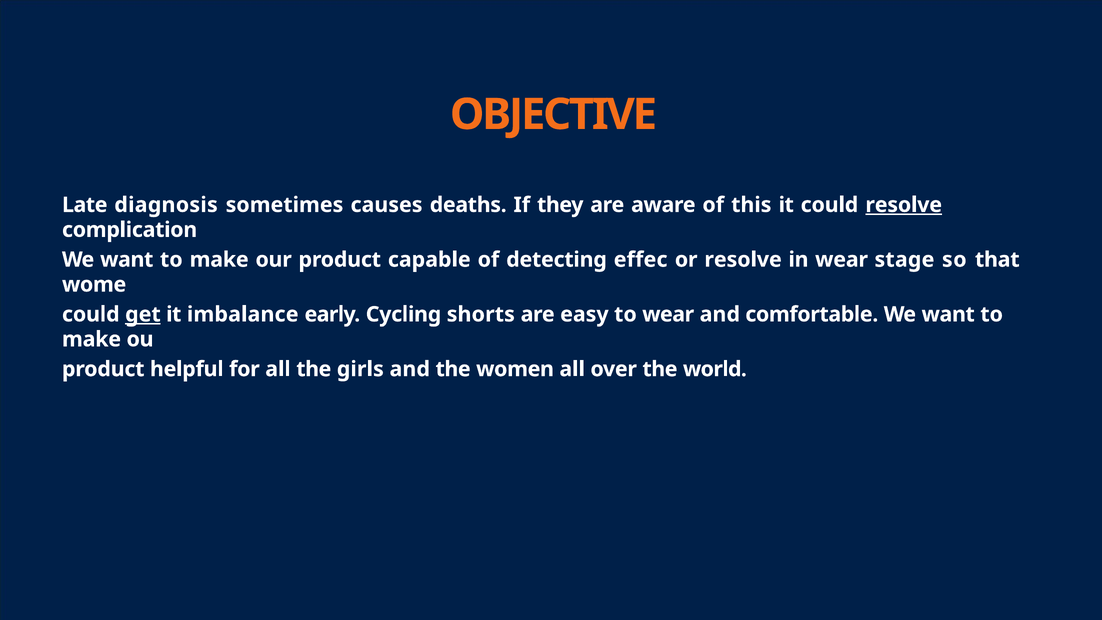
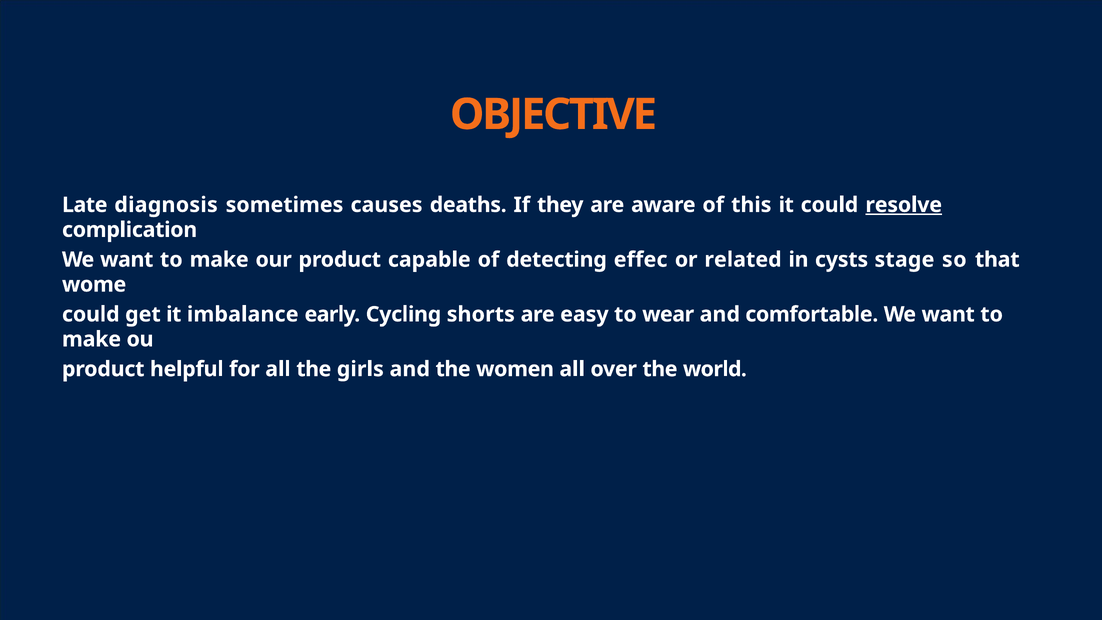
or resolve: resolve -> related (743, 260)
in wear: wear -> cysts (842, 260)
get underline: present -> none (143, 314)
